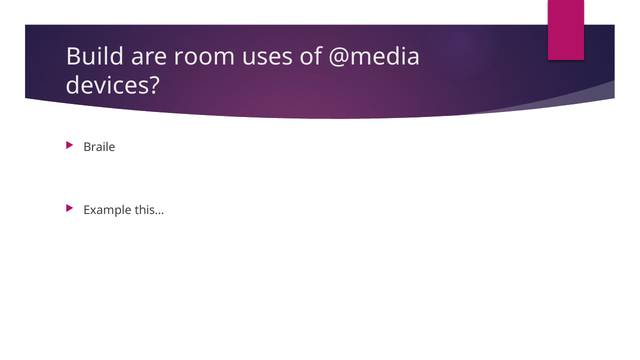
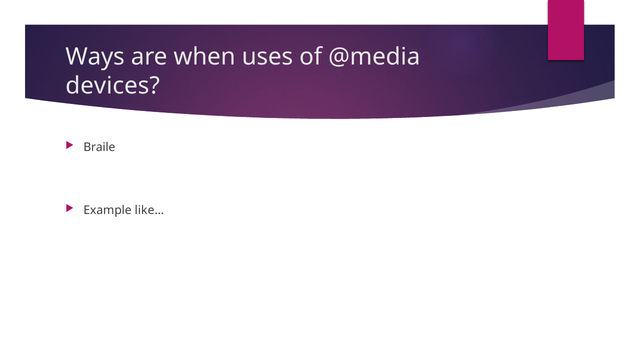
Build: Build -> Ways (95, 57)
room: room -> when (205, 57)
this…: this… -> like… (149, 210)
